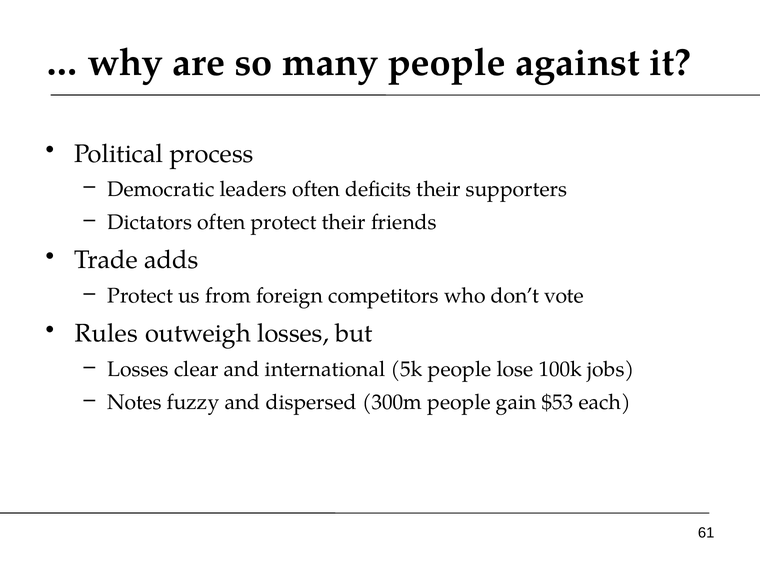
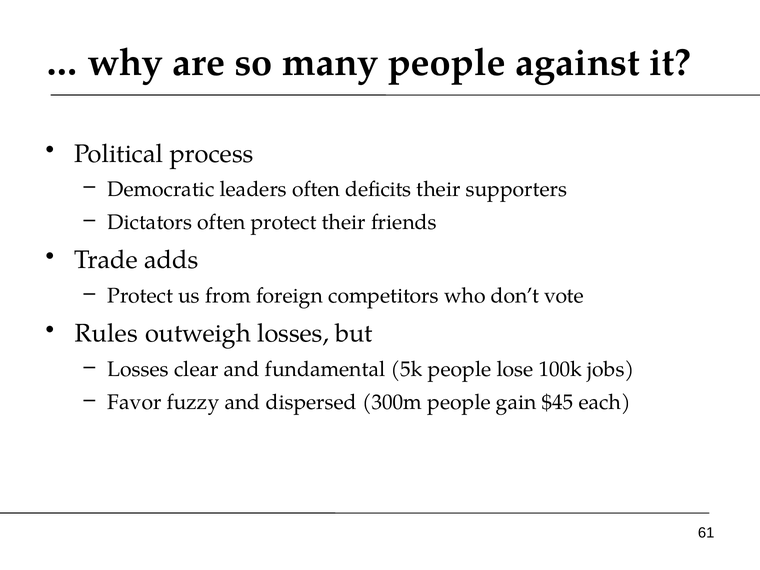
international: international -> fundamental (325, 369)
Notes: Notes -> Favor (134, 403)
$53: $53 -> $45 (558, 403)
